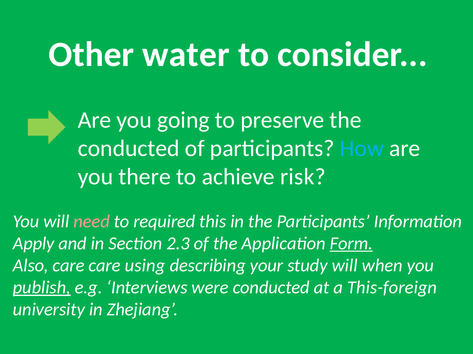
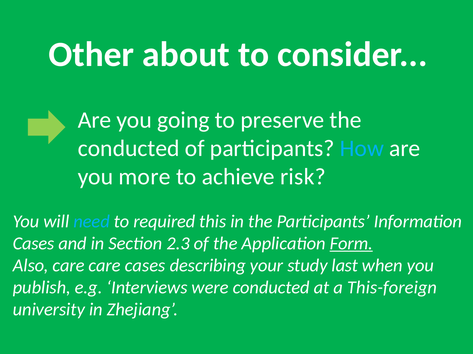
water: water -> about (186, 54)
there: there -> more (145, 177)
need colour: pink -> light blue (92, 222)
Apply: Apply -> Cases (34, 244)
care using: using -> cases (145, 266)
study will: will -> last (345, 266)
publish underline: present -> none (42, 288)
